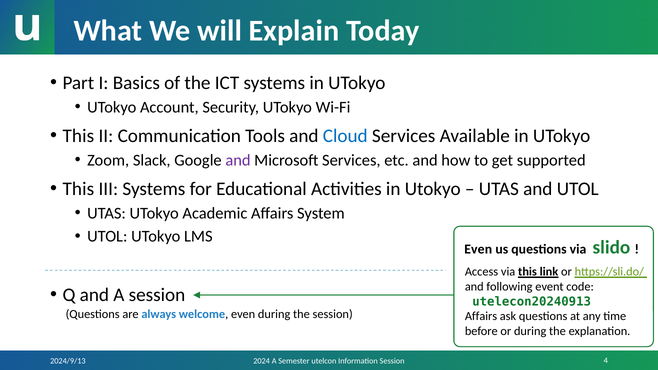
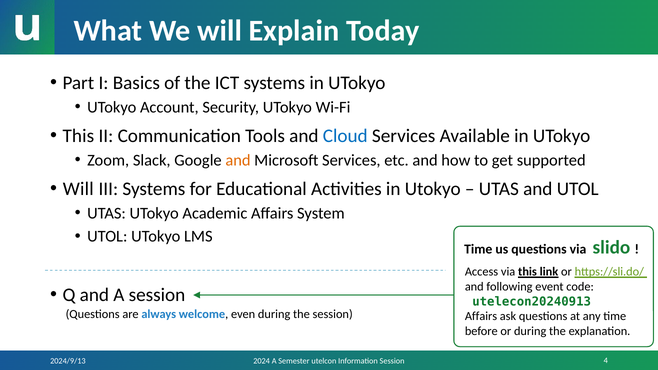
and colour: purple -> orange (238, 160)
This: This -> Will (78, 189)
Even: Even -> Time (478, 249)
